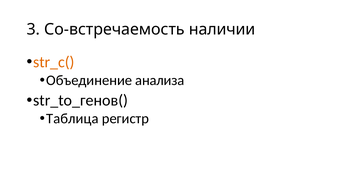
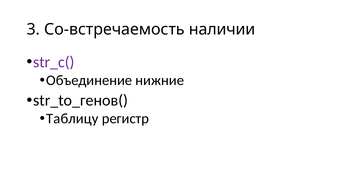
str_c( colour: orange -> purple (54, 62)
анализа: анализа -> нижние (160, 80)
Таблица: Таблица -> Таблицу (72, 119)
